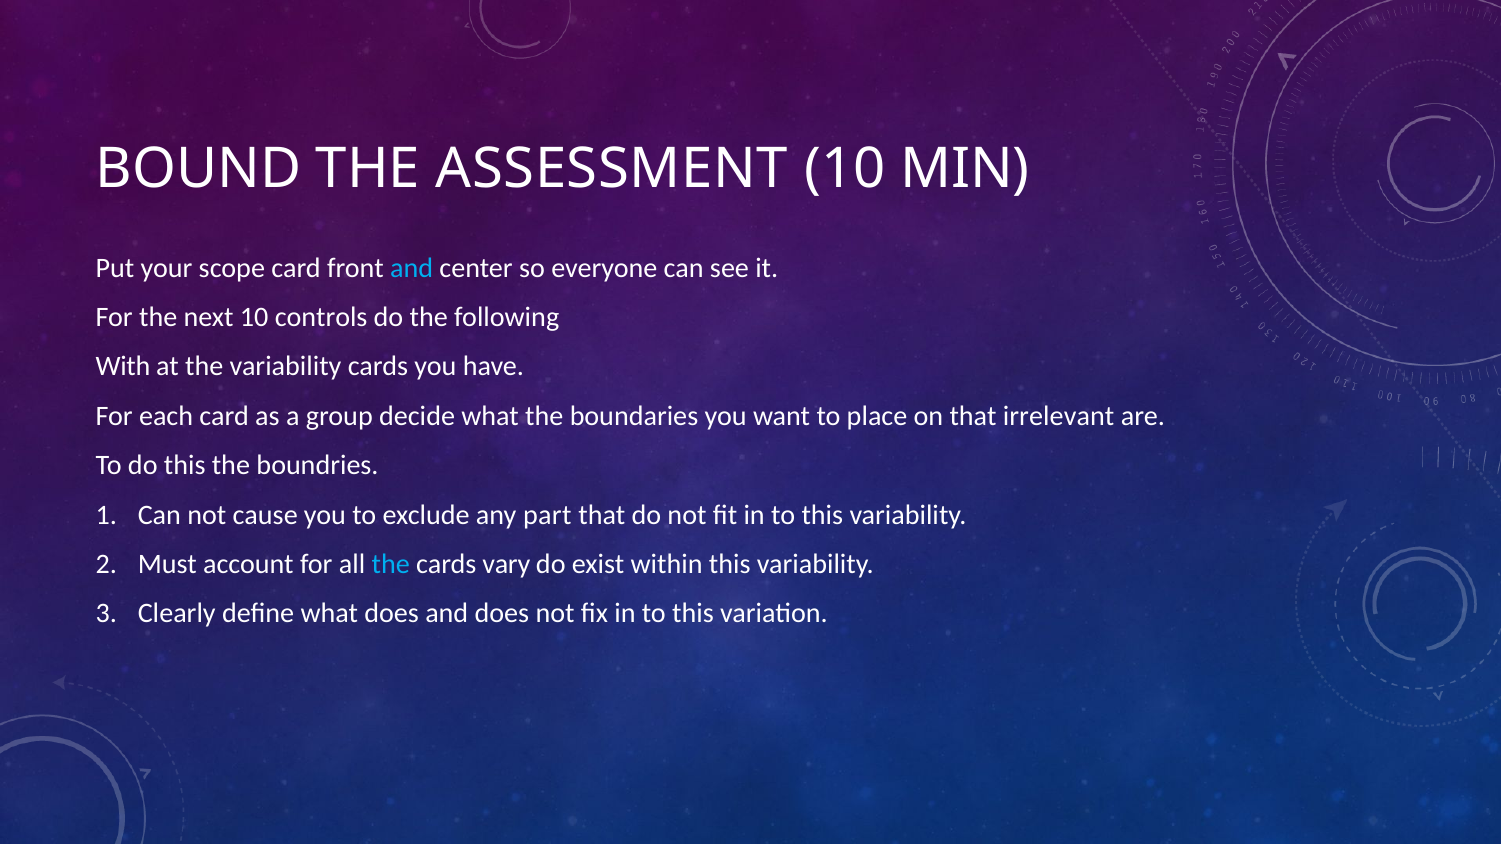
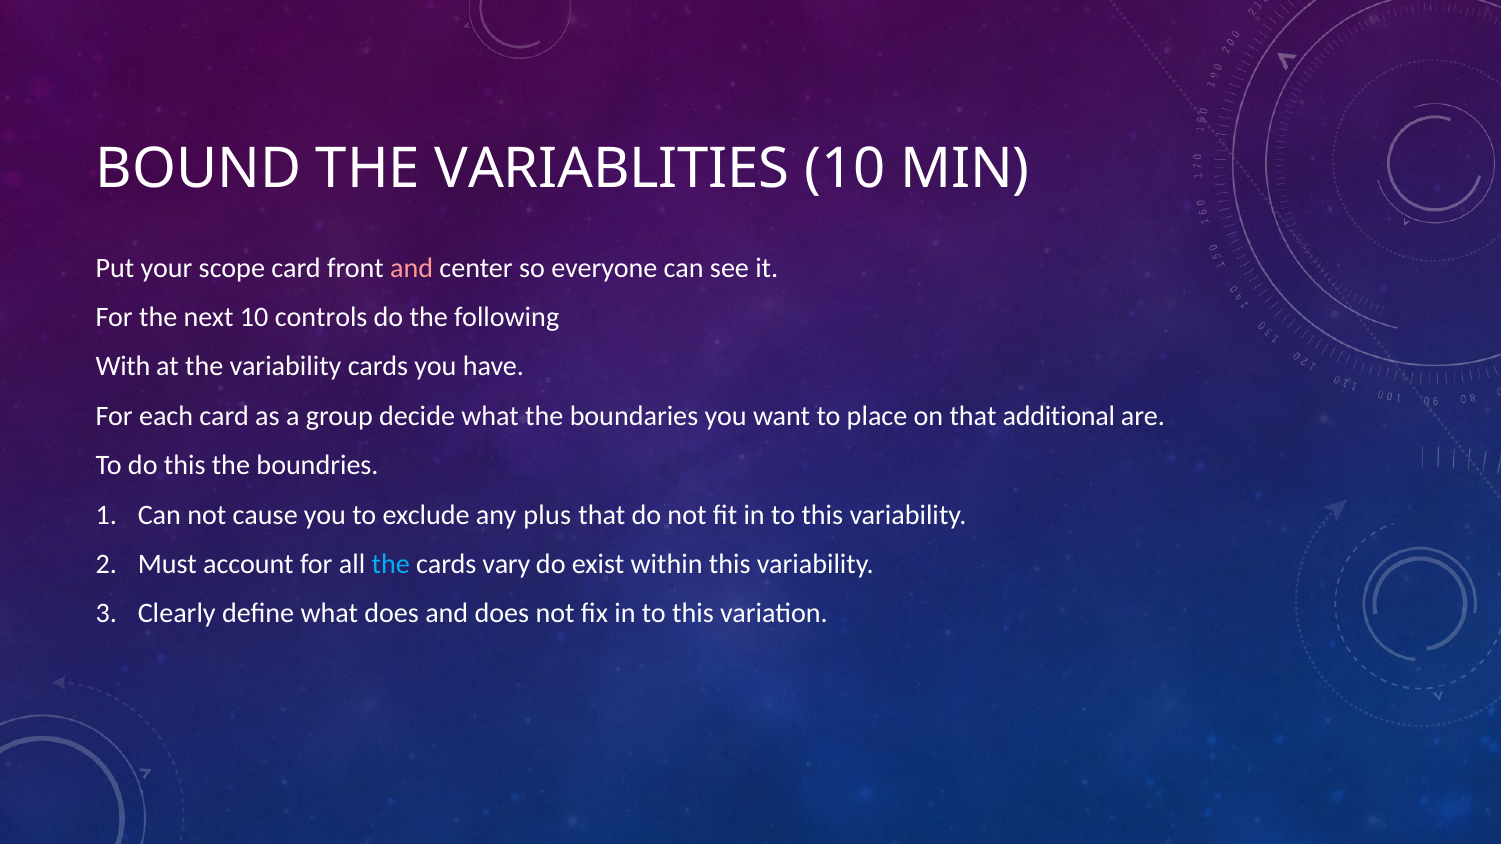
ASSESSMENT: ASSESSMENT -> VARIABLITIES (612, 169)
and colour: light blue -> pink (412, 268)
irrelevant: irrelevant -> additional (1059, 416)
part: part -> plus (547, 515)
